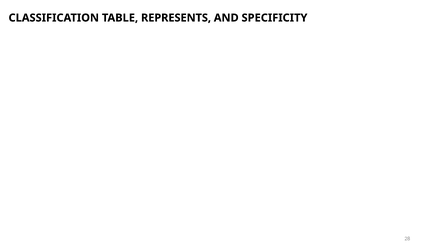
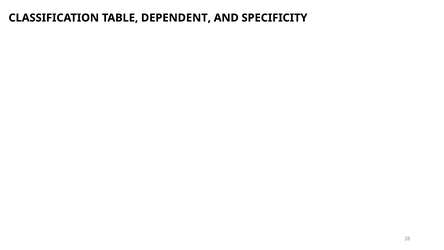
REPRESENTS: REPRESENTS -> DEPENDENT (176, 18)
